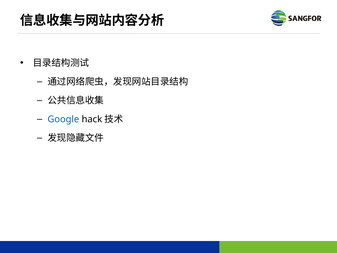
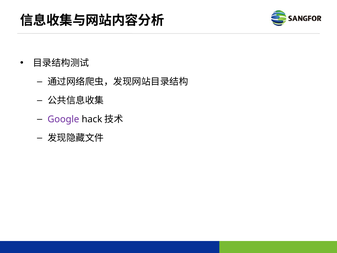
Google colour: blue -> purple (63, 119)
